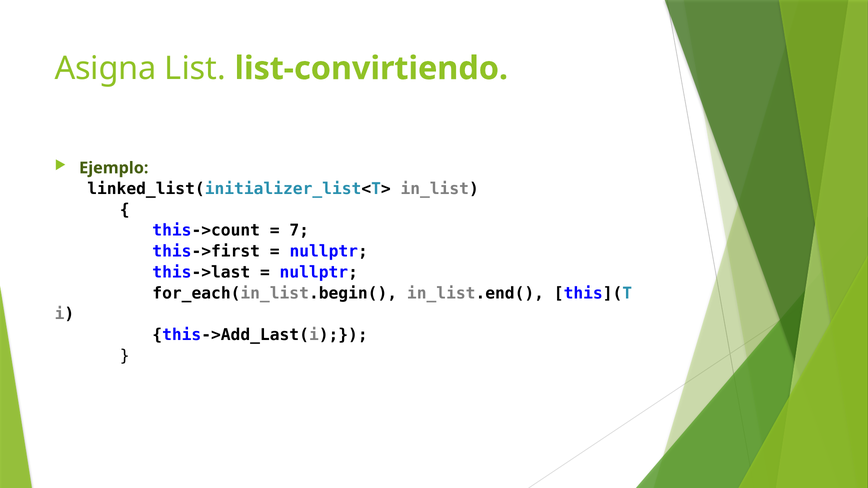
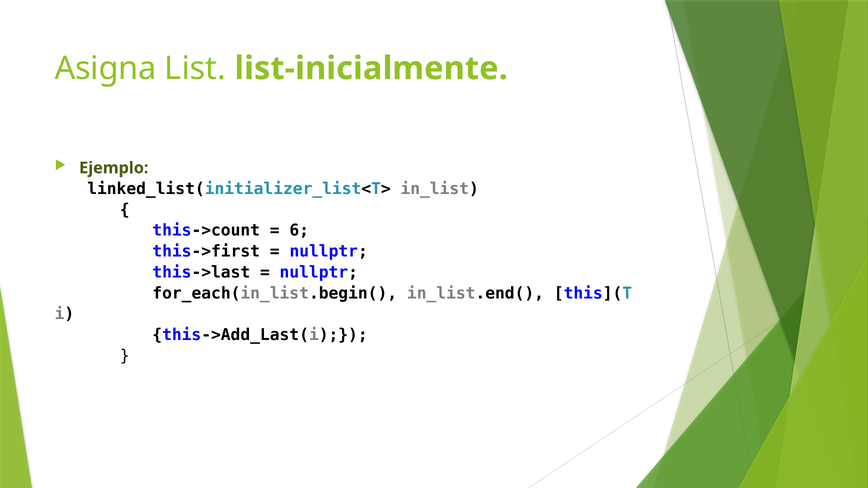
list-convirtiendo: list-convirtiendo -> list-inicialmente (371, 68)
7: 7 -> 6 (299, 231)
